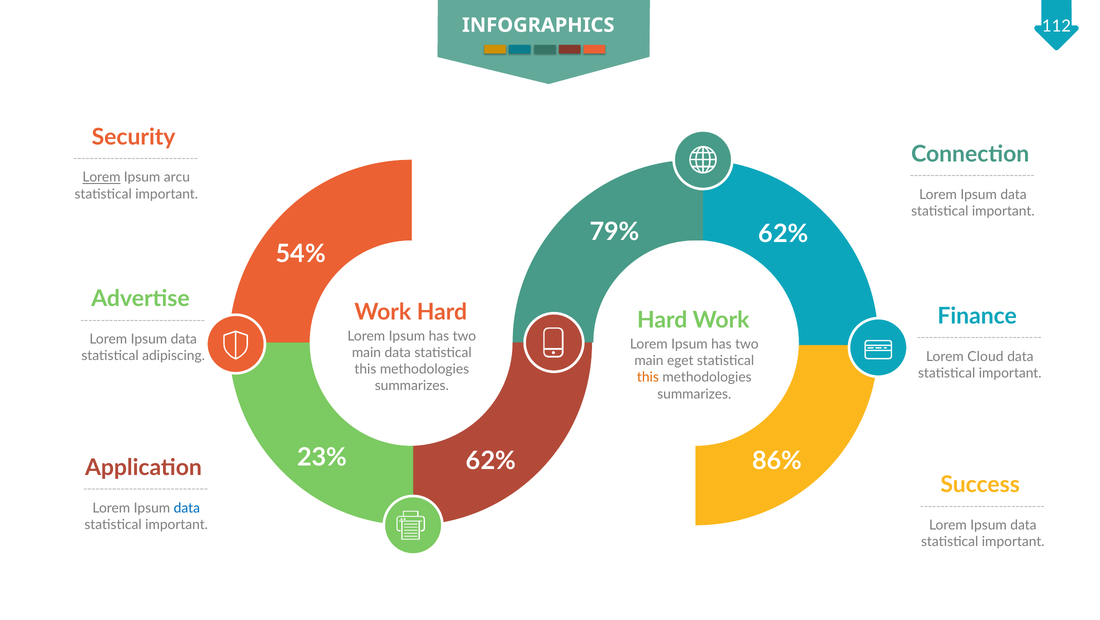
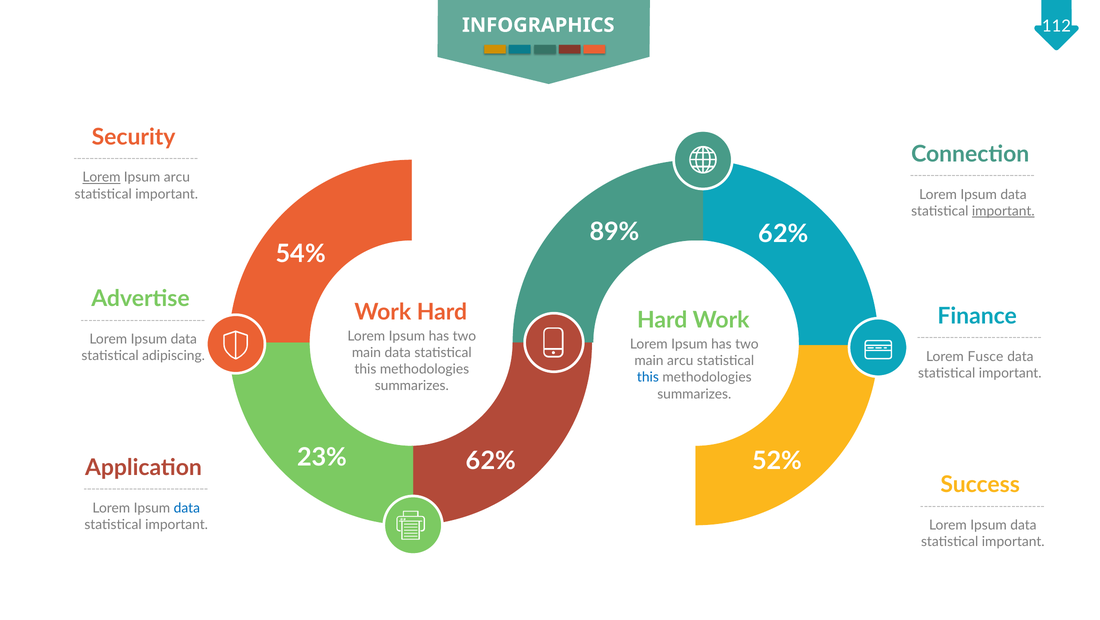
important underline: none -> present (1003, 211)
79%: 79% -> 89% (615, 232)
Cloud: Cloud -> Fusce (985, 357)
main eget: eget -> arcu (680, 361)
this colour: orange -> blue (648, 378)
86%: 86% -> 52% (777, 461)
